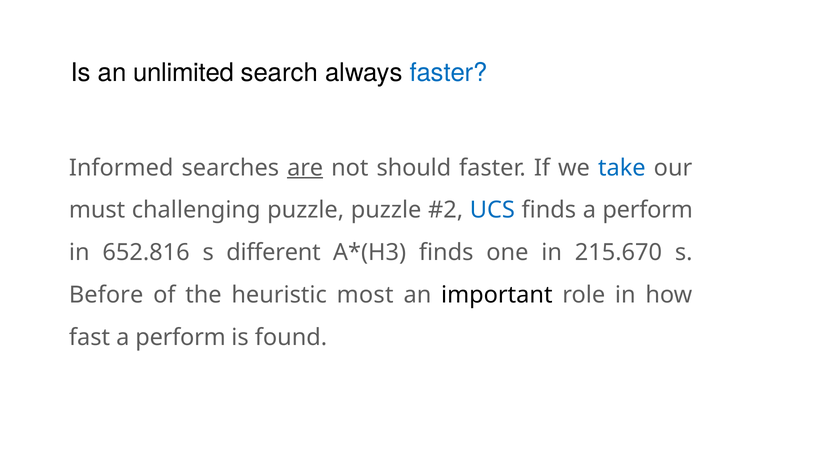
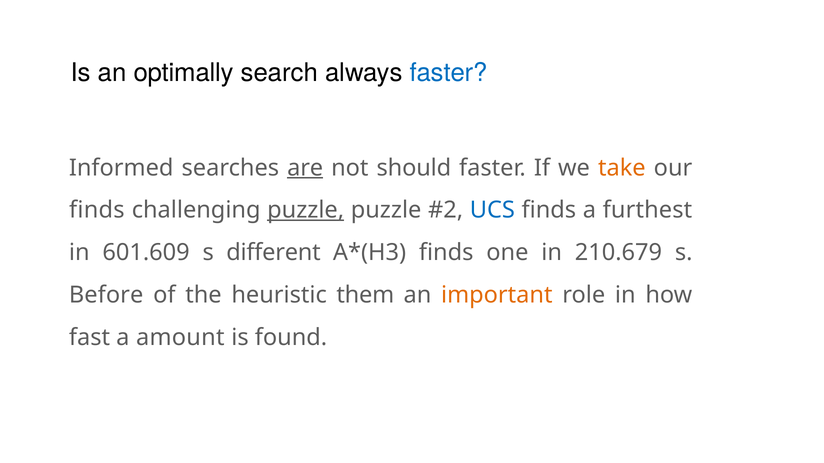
unlimited: unlimited -> optimally (184, 73)
take colour: blue -> orange (622, 168)
must: must -> finds (97, 210)
puzzle underline: none -> present (306, 210)
finds a perform: perform -> furthest (647, 210)
652.816: 652.816 -> 601.609 (146, 253)
215.670: 215.670 -> 210.679 (618, 253)
most: most -> them (365, 295)
important colour: black -> orange (497, 295)
fast a perform: perform -> amount (180, 338)
